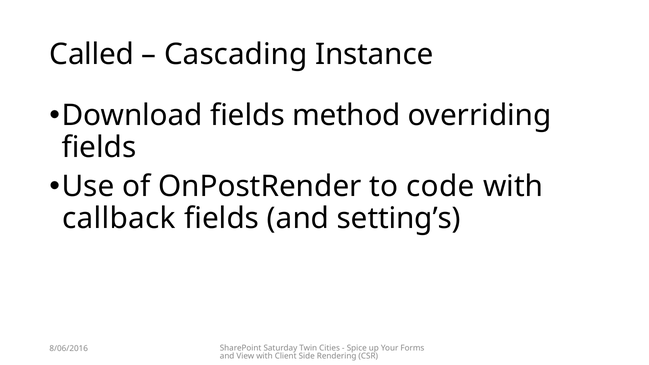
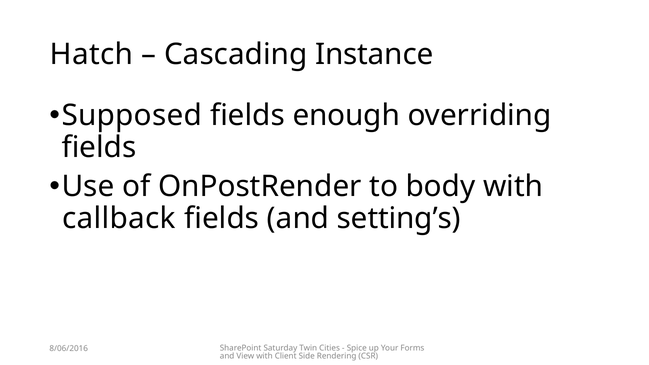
Called: Called -> Hatch (91, 55)
Download: Download -> Supposed (132, 115)
method: method -> enough (346, 115)
code: code -> body (441, 186)
